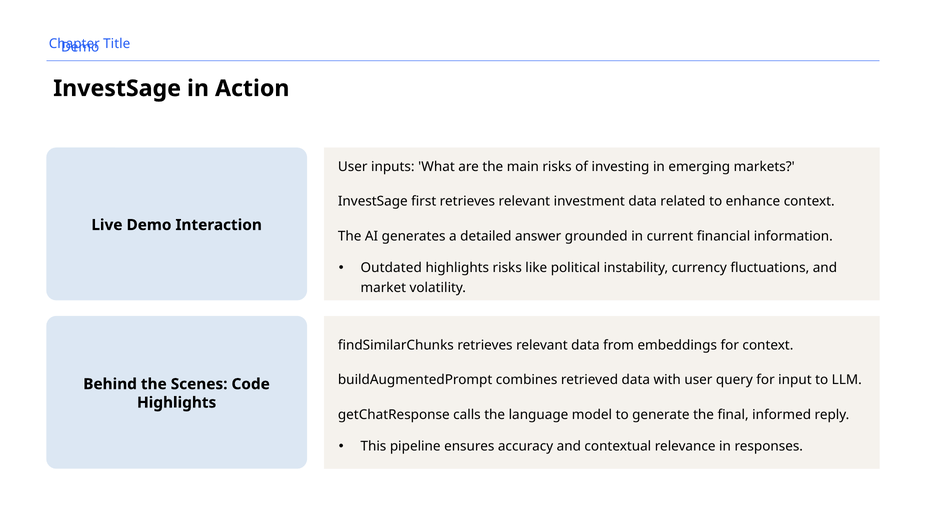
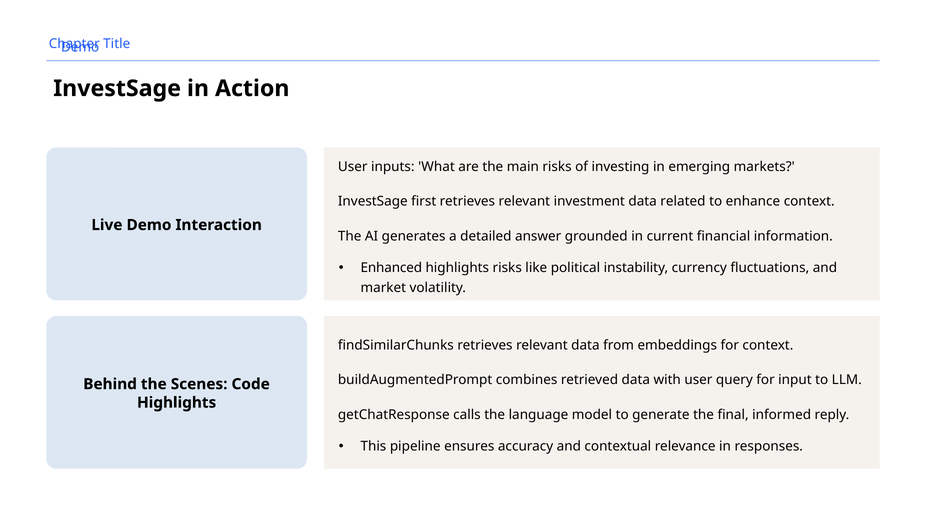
Outdated: Outdated -> Enhanced (391, 268)
